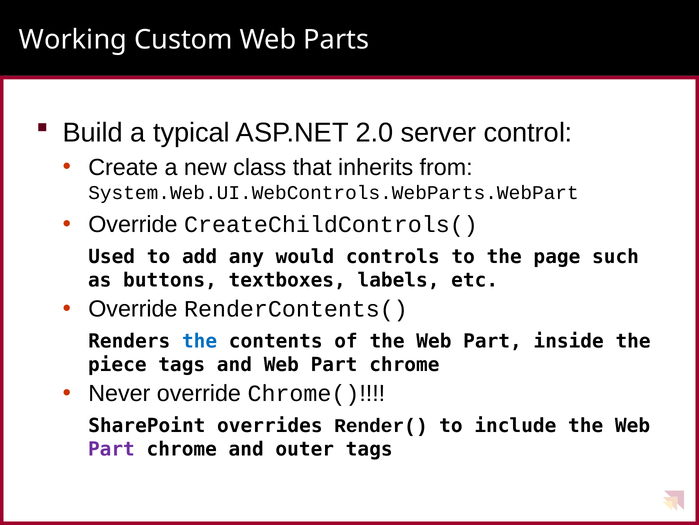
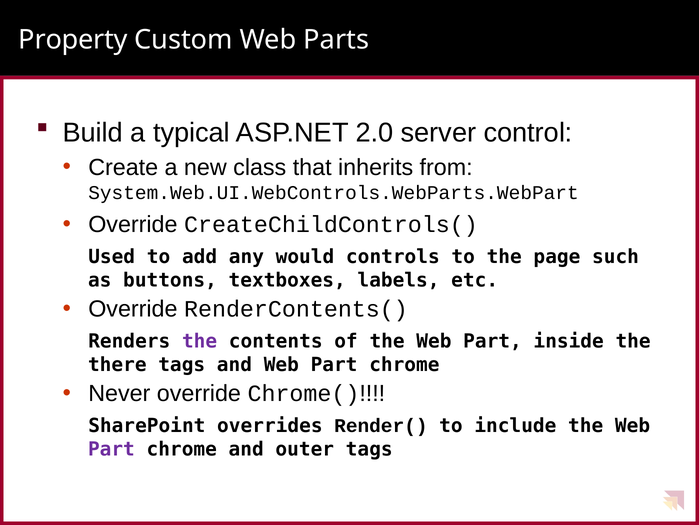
Working: Working -> Property (73, 40)
the colour: blue -> purple (200, 341)
piece: piece -> there (117, 364)
